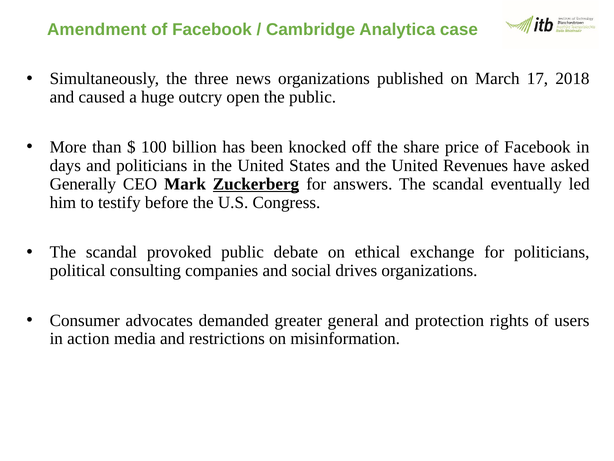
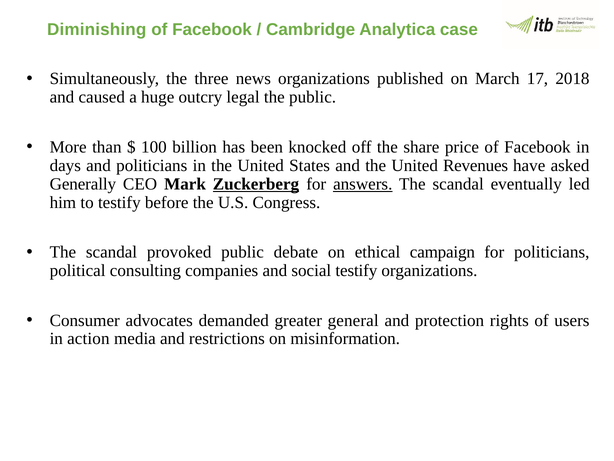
Amendment: Amendment -> Diminishing (97, 29)
open: open -> legal (243, 97)
answers underline: none -> present (363, 184)
exchange: exchange -> campaign (442, 252)
social drives: drives -> testify (356, 270)
